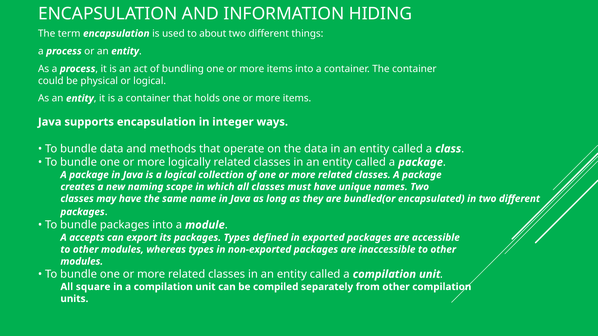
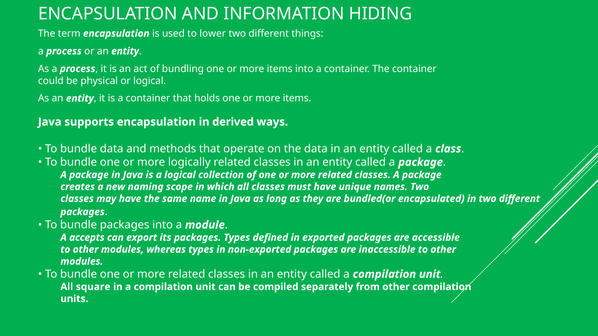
about: about -> lower (213, 34)
integer: integer -> derived (233, 122)
